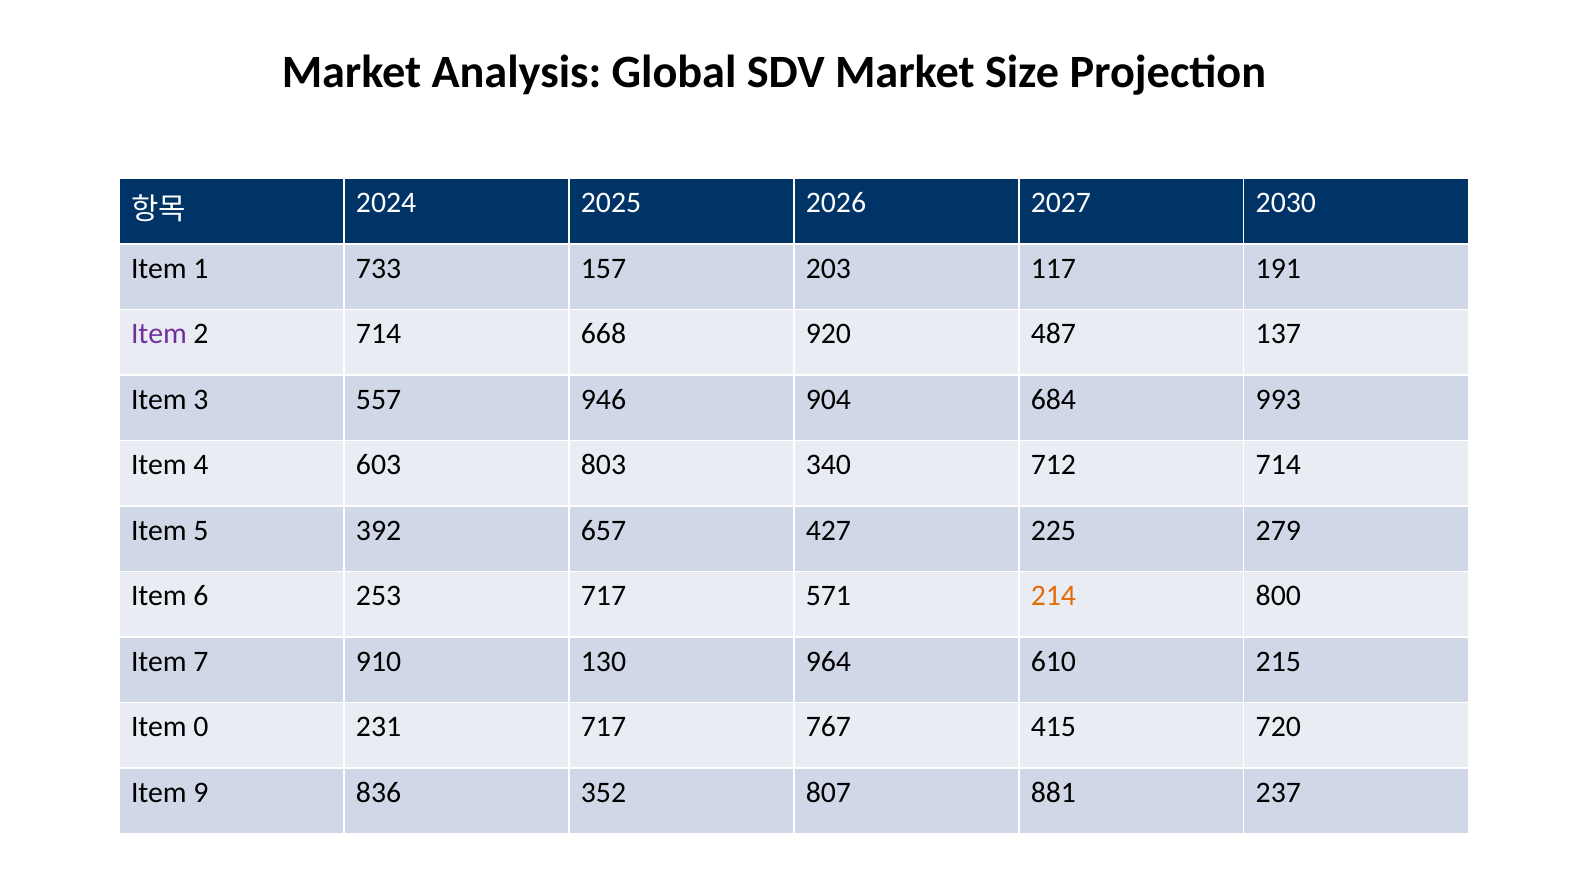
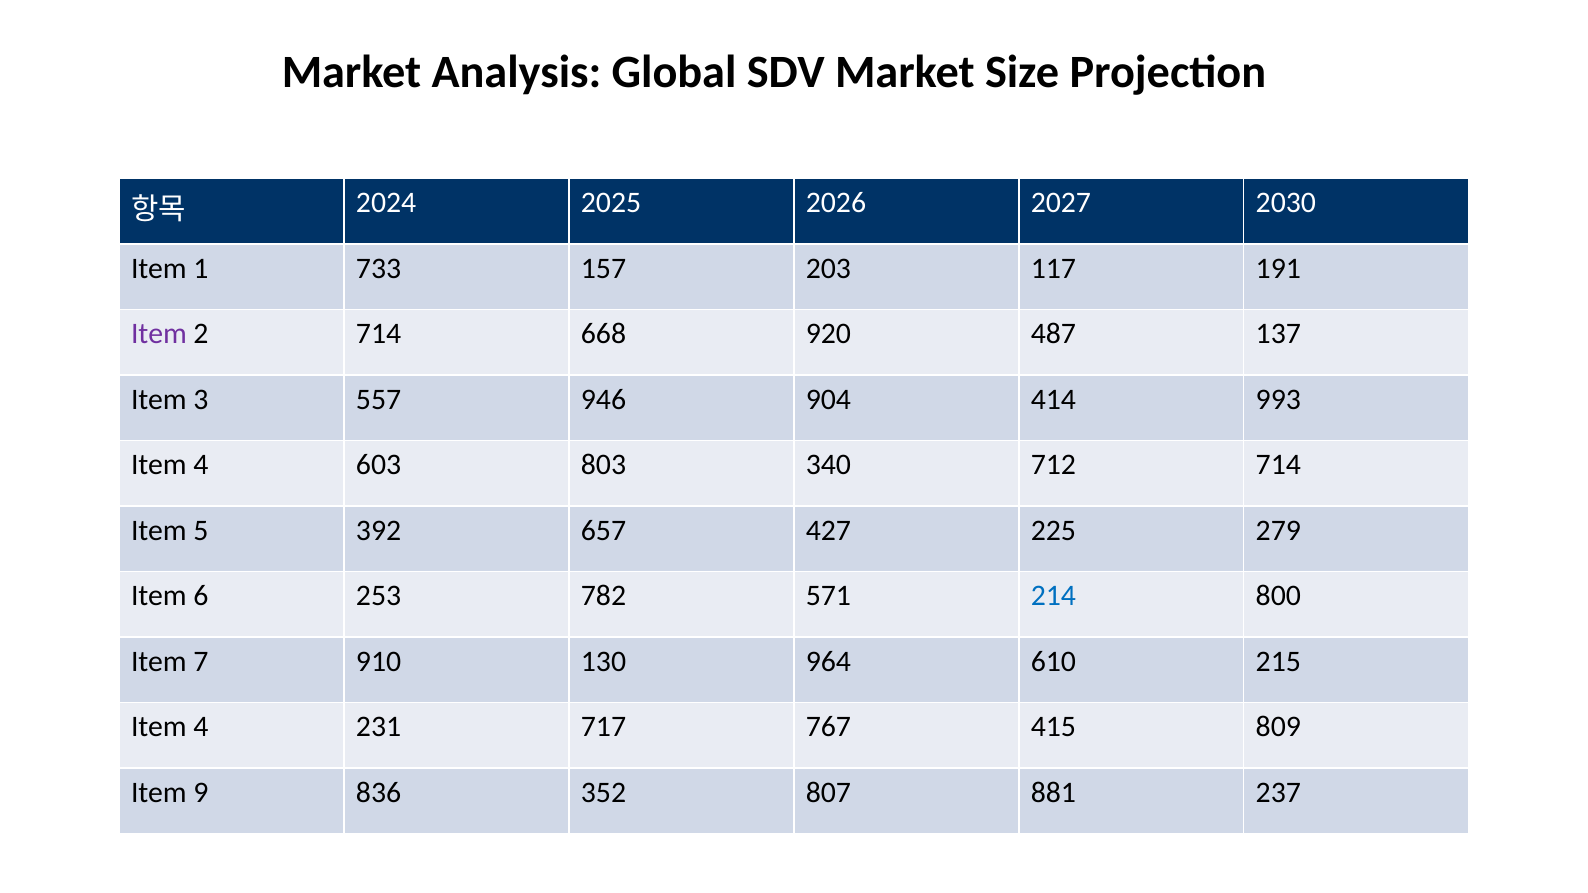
684: 684 -> 414 (1053, 400)
253 717: 717 -> 782 (603, 596)
214 colour: orange -> blue (1053, 596)
0: 0 -> 4 (201, 727)
720: 720 -> 809 (1278, 727)
